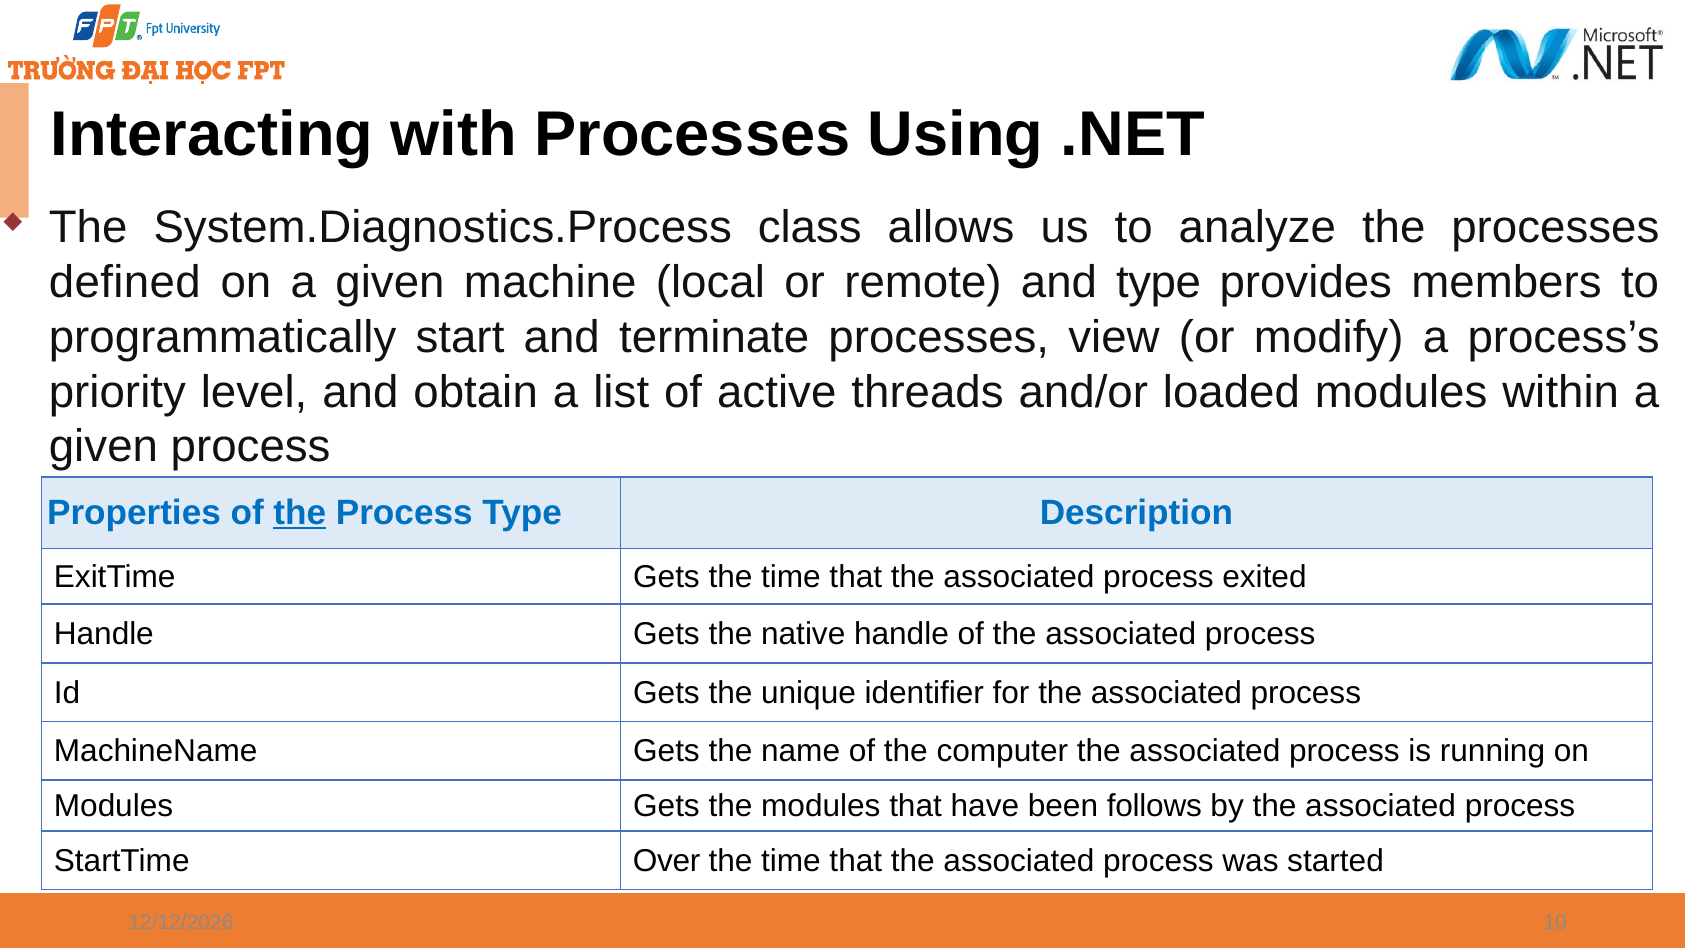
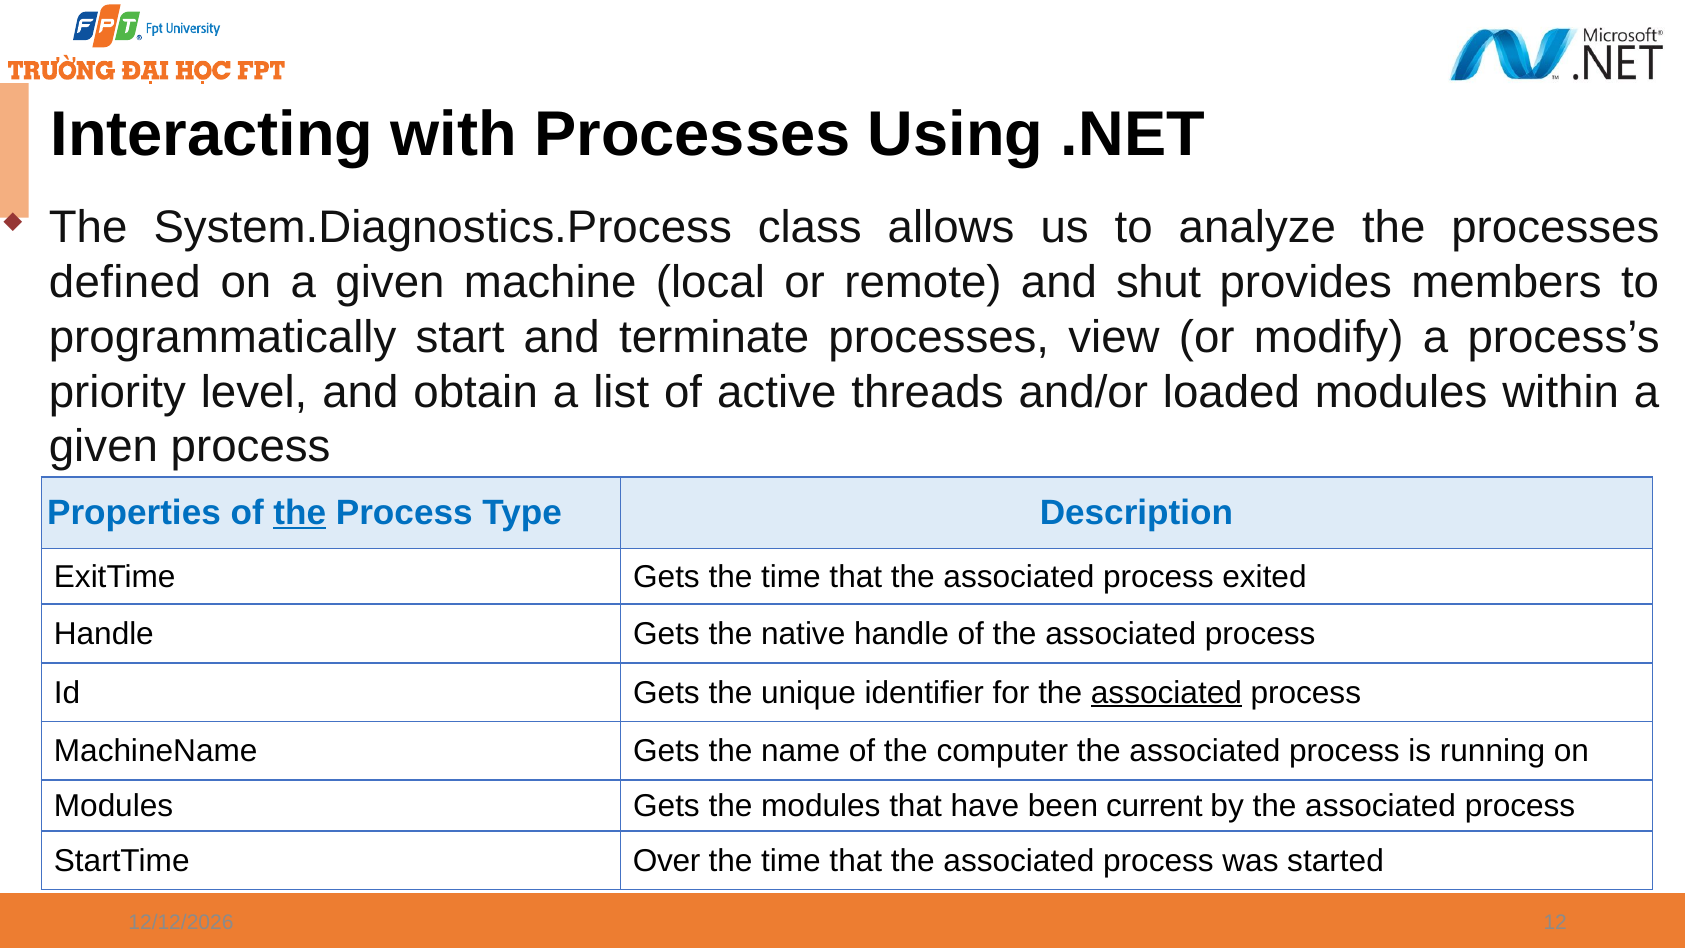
and type: type -> shut (1159, 283)
associated underline: none -> present (1166, 693)
follows: follows -> current (1154, 806)
10: 10 -> 12 (1555, 922)
